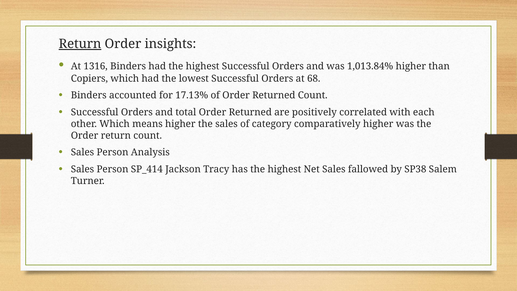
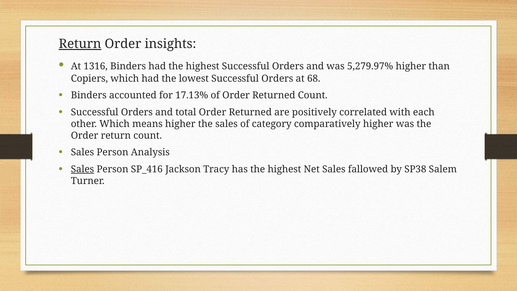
1,013.84%: 1,013.84% -> 5,279.97% (370, 66)
Sales underline: none -> present (82, 169)
SP_414: SP_414 -> SP_416 (147, 169)
